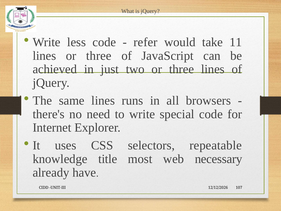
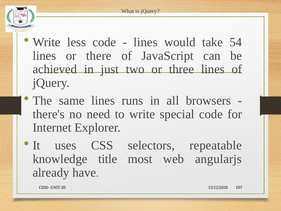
refer: refer -> lines (145, 42)
11: 11 -> 54 (236, 42)
lines or three: three -> there (99, 56)
necessary: necessary -> angularjs (218, 159)
